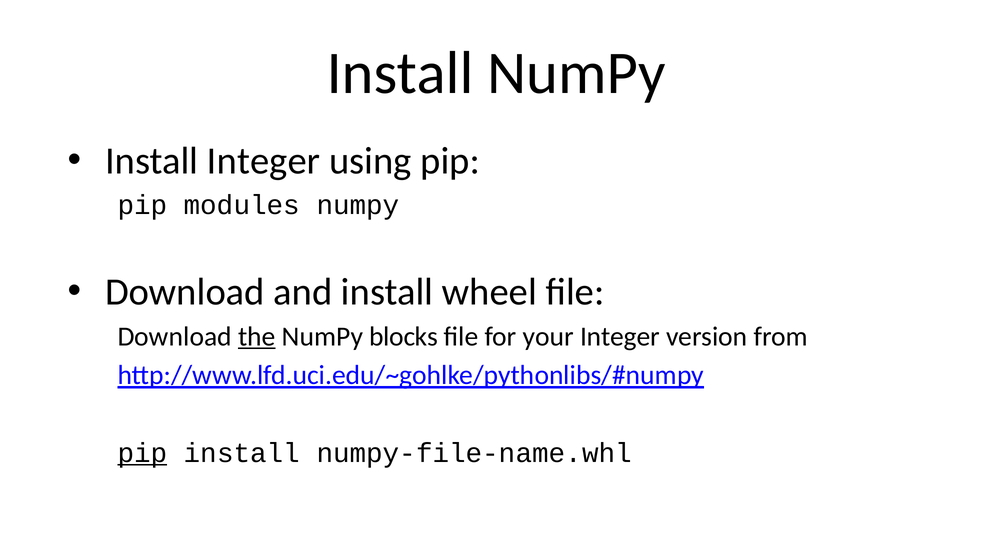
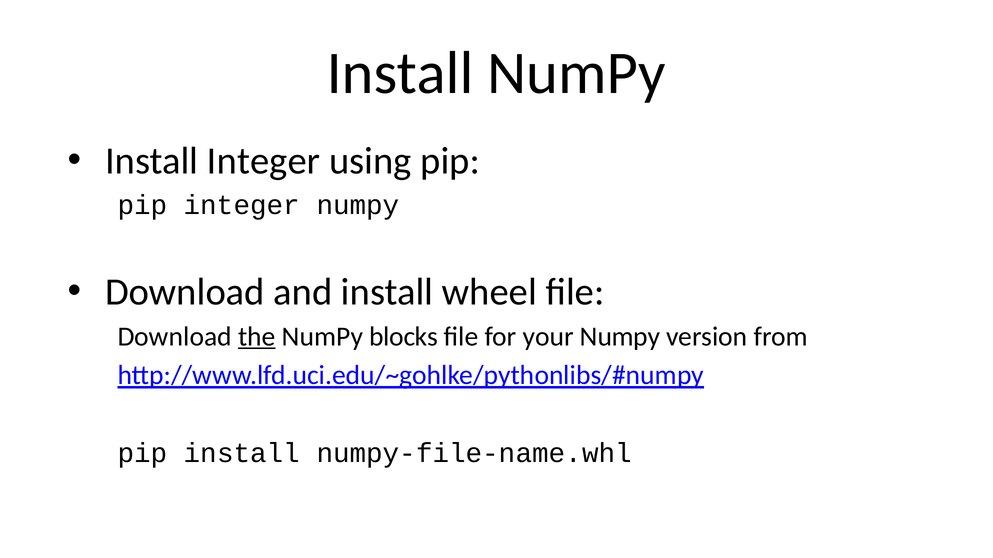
pip modules: modules -> integer (242, 206)
your Integer: Integer -> Numpy (620, 337)
pip underline: present -> none (142, 454)
